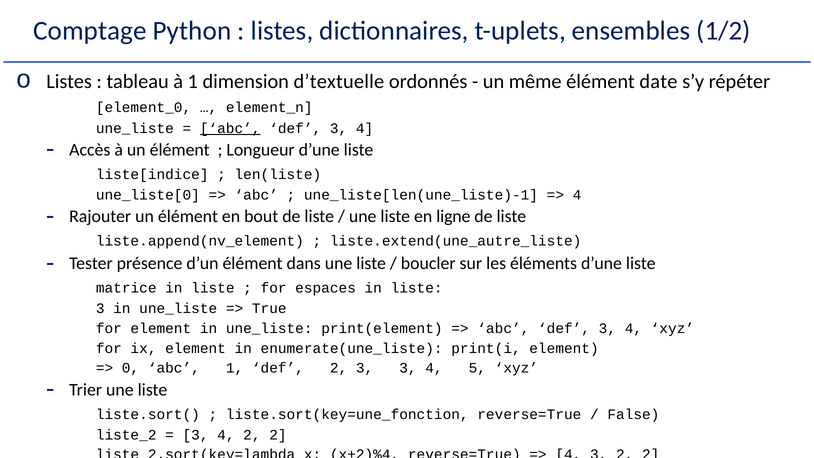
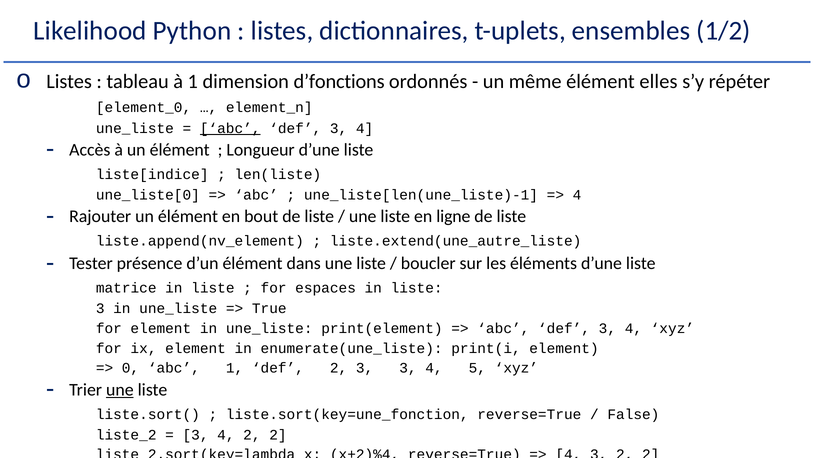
Comptage: Comptage -> Likelihood (90, 31)
d’textuelle: d’textuelle -> d’fonctions (339, 82)
date: date -> elles (658, 82)
une underline: none -> present (120, 390)
